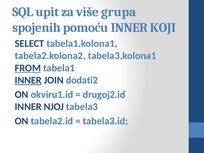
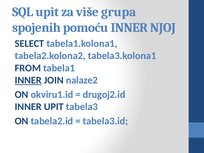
KOJI: KOJI -> NJOJ (163, 28)
FROM underline: present -> none (28, 68)
dodati2: dodati2 -> nalaze2 (82, 80)
INNER NJOJ: NJOJ -> UPIT (54, 107)
